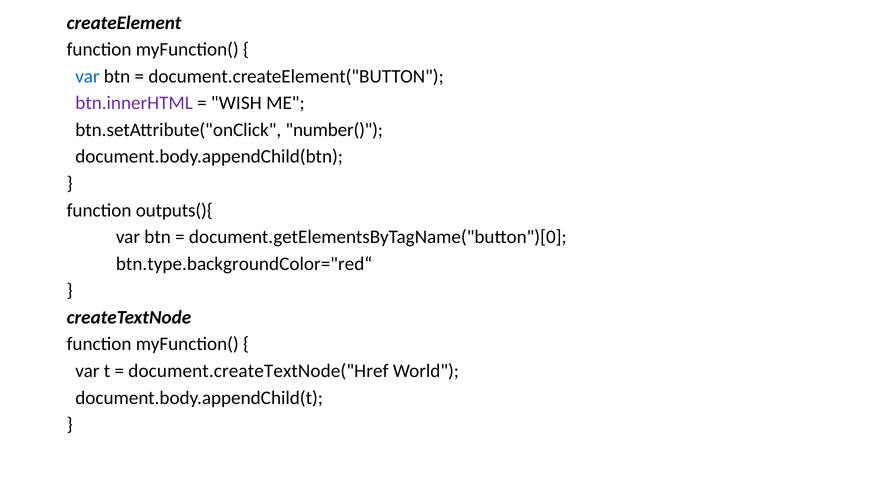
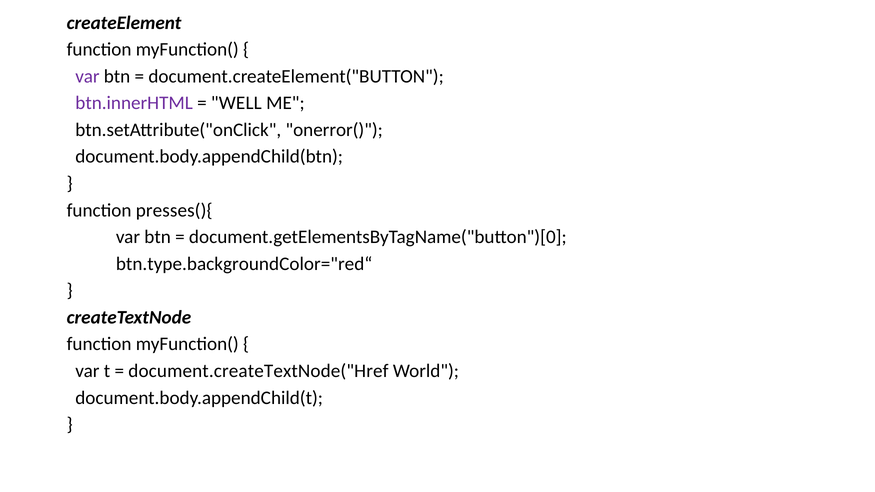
var colour: blue -> purple (87, 76)
WISH: WISH -> WELL (236, 103)
number(: number( -> onerror( (334, 130)
outputs(){: outputs(){ -> presses(){ (174, 210)
